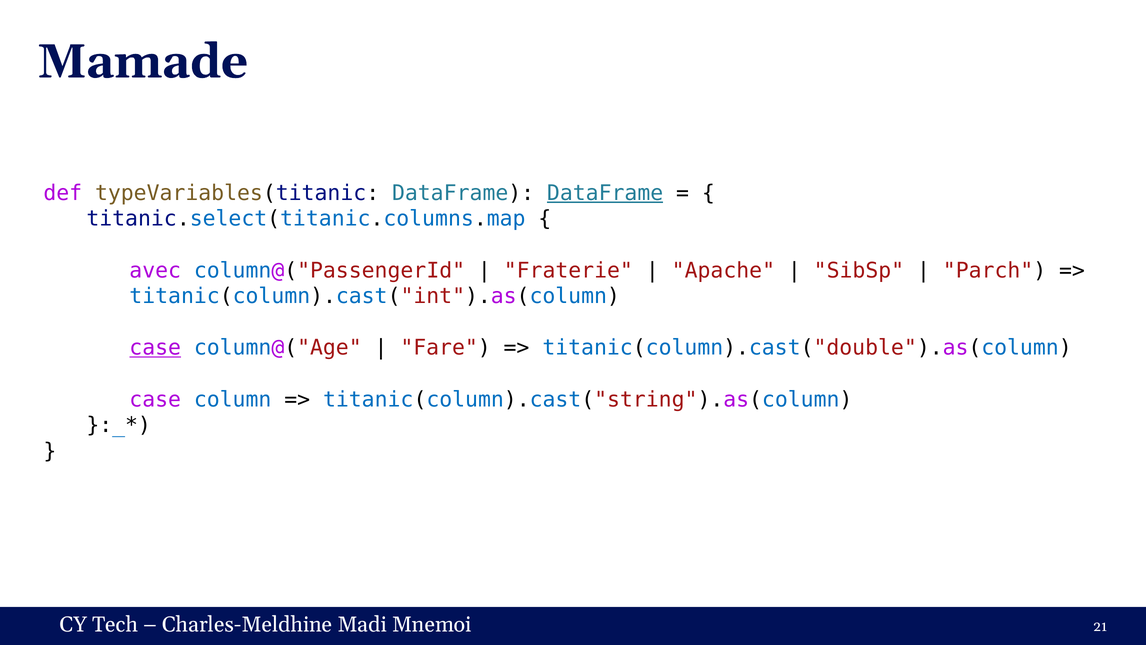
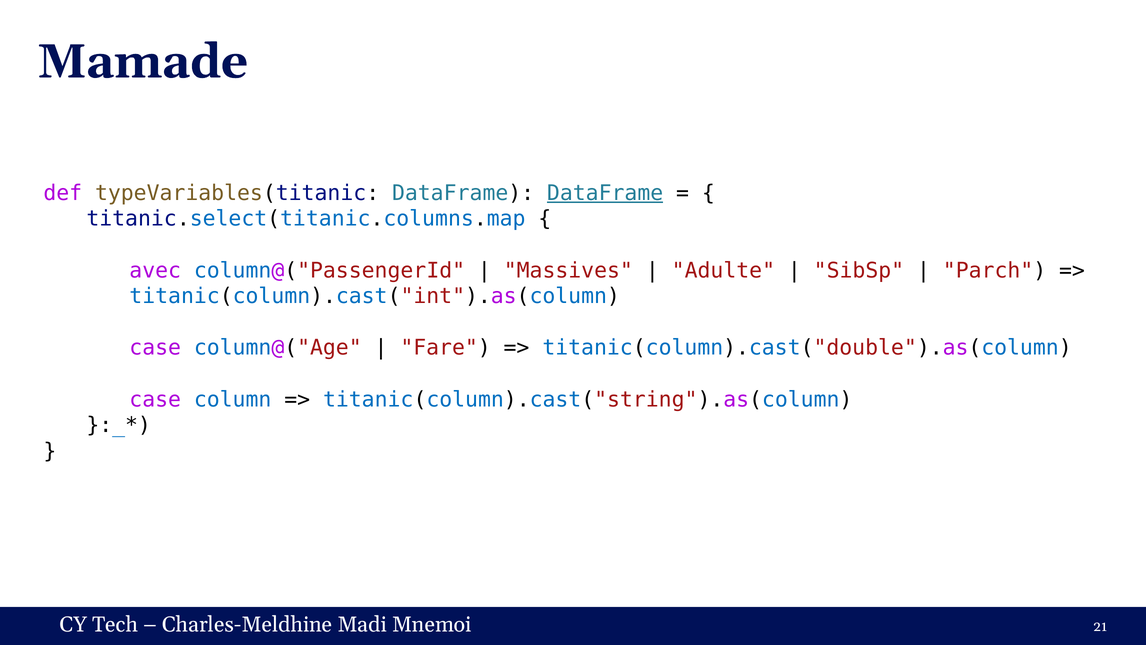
Fraterie: Fraterie -> Massives (568, 270)
Apache: Apache -> Adulte (723, 270)
case underline: present -> none (155, 347)
